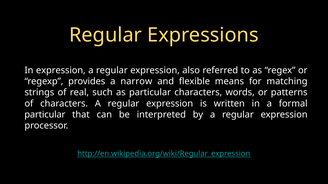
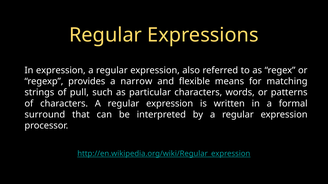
real: real -> pull (79, 93)
particular: particular -> surround (45, 115)
